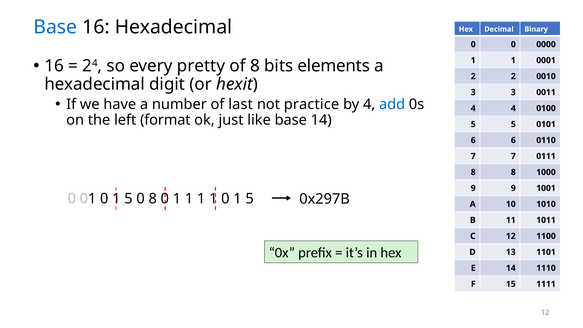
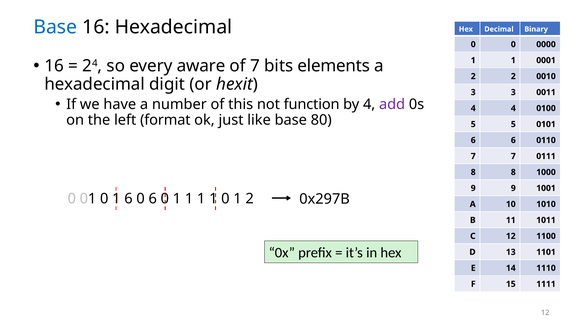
pretty: pretty -> aware (201, 66)
of 8: 8 -> 7 (255, 66)
last: last -> this (241, 104)
practice: practice -> function (312, 104)
add colour: blue -> purple (392, 104)
base 14: 14 -> 80 (321, 120)
5: 5 -> 6 (128, 199)
0 8: 8 -> 6 (153, 199)
5: 5 -> 2 (250, 199)
